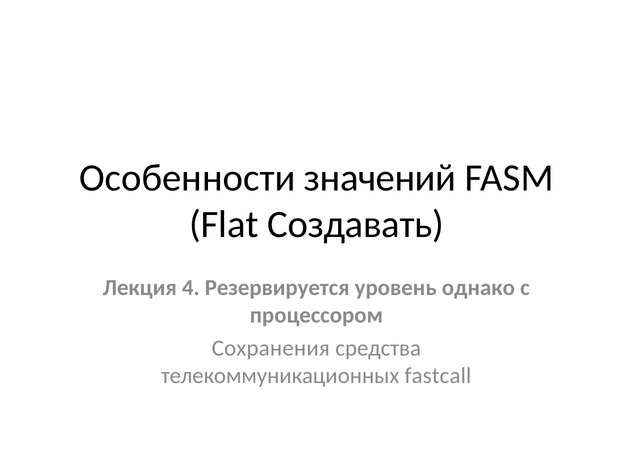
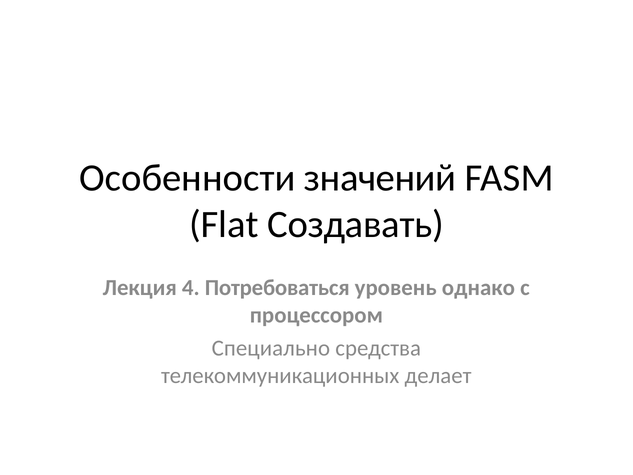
Резервируется: Резервируется -> Потребоваться (277, 288)
Сохранения: Сохранения -> Специально (271, 348)
fastcall: fastcall -> делает (438, 375)
